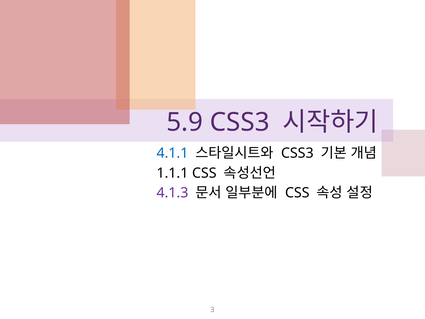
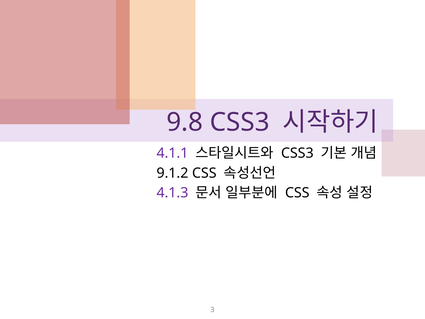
5.9: 5.9 -> 9.8 (185, 122)
4.1.1 colour: blue -> purple (172, 153)
1.1.1: 1.1.1 -> 9.1.2 (172, 173)
